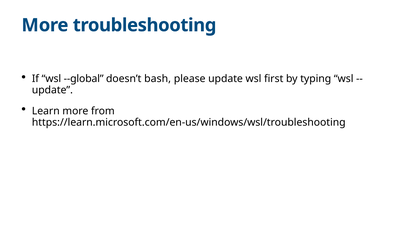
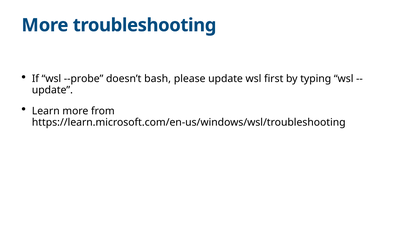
--global: --global -> --probe (84, 79)
